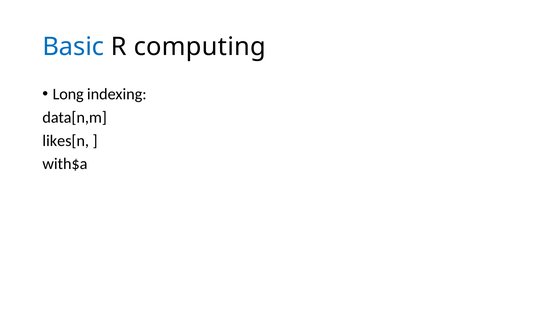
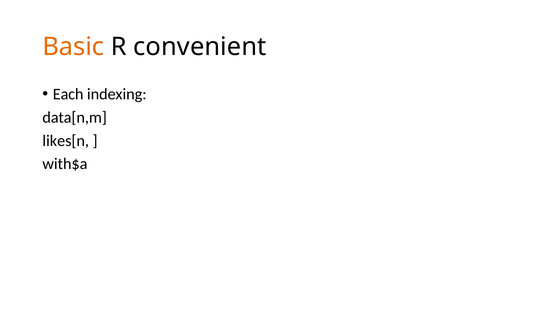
Basic colour: blue -> orange (73, 47)
computing: computing -> convenient (200, 47)
Long: Long -> Each (68, 94)
